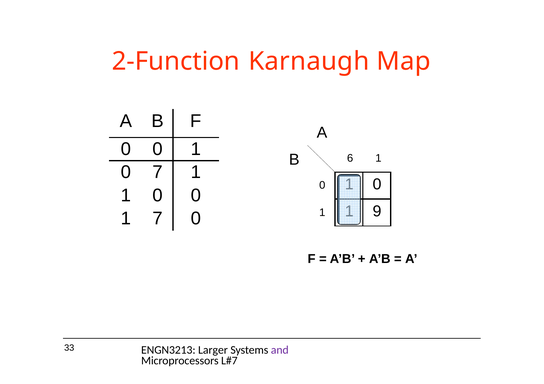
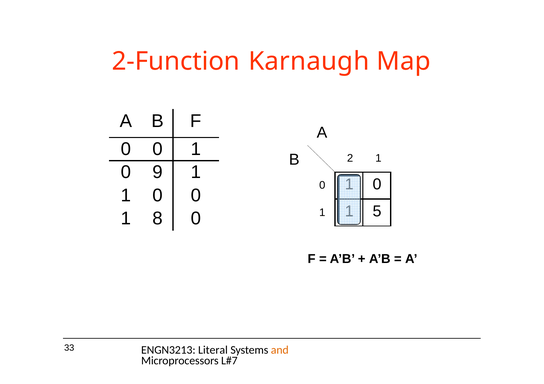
6: 6 -> 2 (350, 158)
0 7: 7 -> 9 (158, 172)
9: 9 -> 5 (377, 212)
1 7: 7 -> 8 (158, 219)
Larger: Larger -> Literal (213, 350)
and colour: purple -> orange (280, 350)
